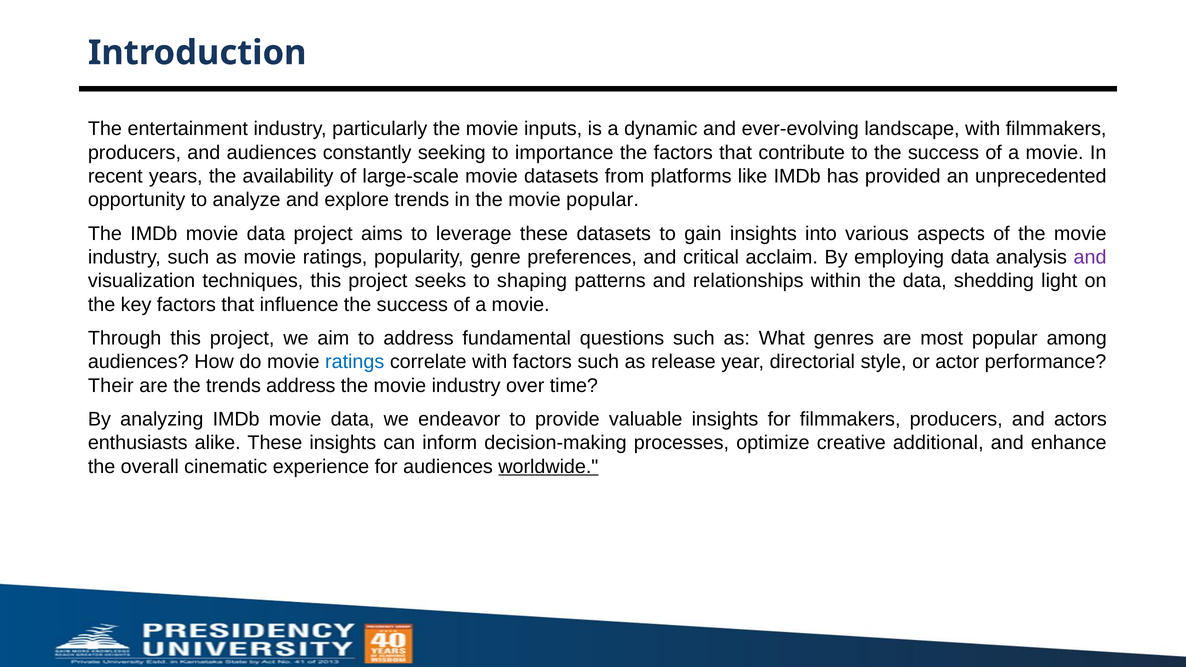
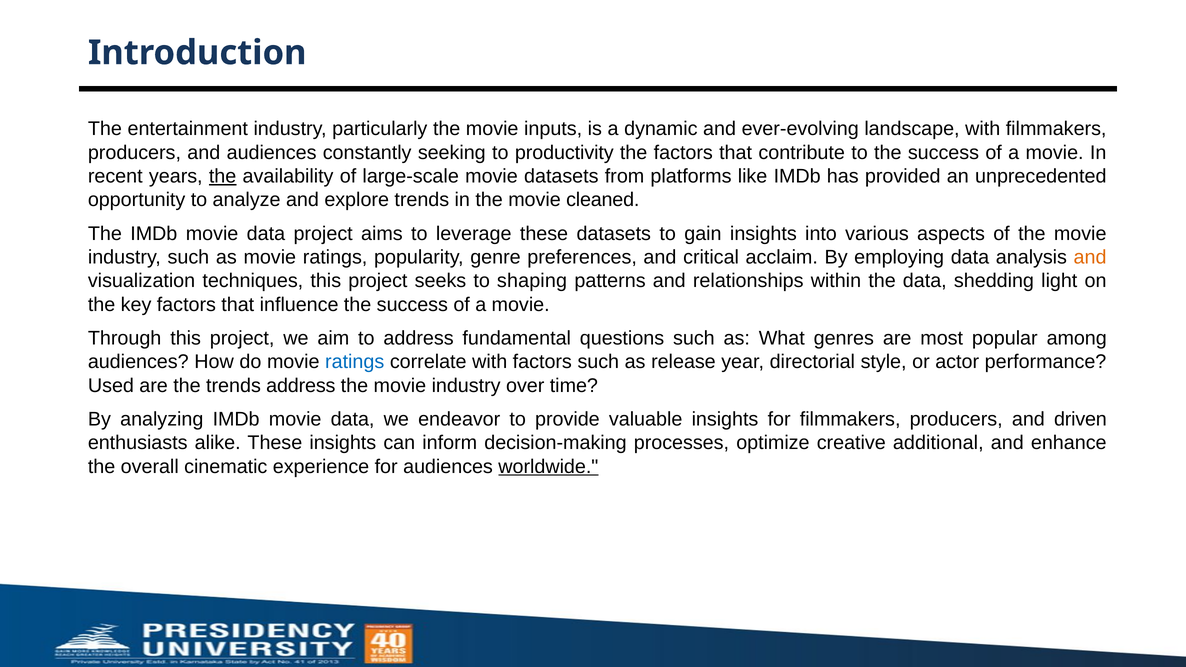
importance: importance -> productivity (564, 153)
the underline: none -> present (223, 176)
movie popular: popular -> cleaned (603, 200)
and colour: purple -> orange (1090, 257)
Their: Their -> Used (111, 386)
actors: actors -> driven (1080, 419)
